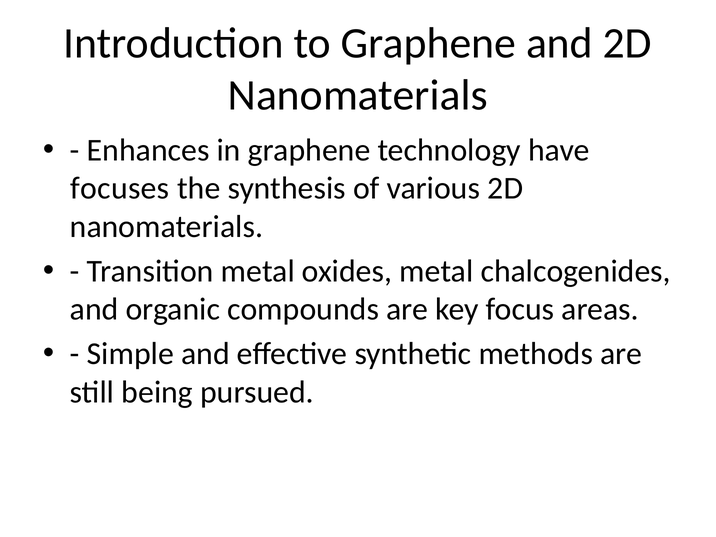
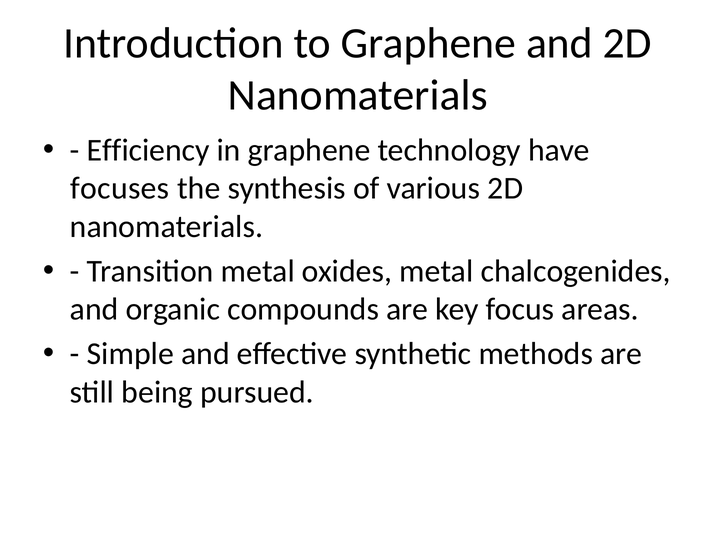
Enhances: Enhances -> Efficiency (148, 150)
